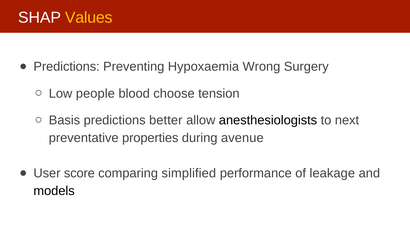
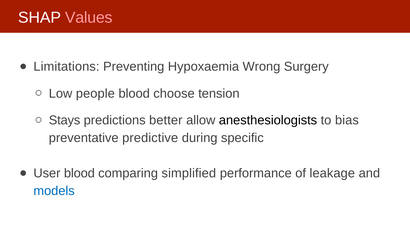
Values colour: yellow -> pink (89, 18)
Predictions: Predictions -> Limitations (66, 67)
Basis: Basis -> Stays (65, 120)
next: next -> bias (347, 120)
properties: properties -> predictive (150, 138)
avenue: avenue -> specific (242, 138)
User score: score -> blood (79, 173)
models colour: black -> blue (54, 191)
